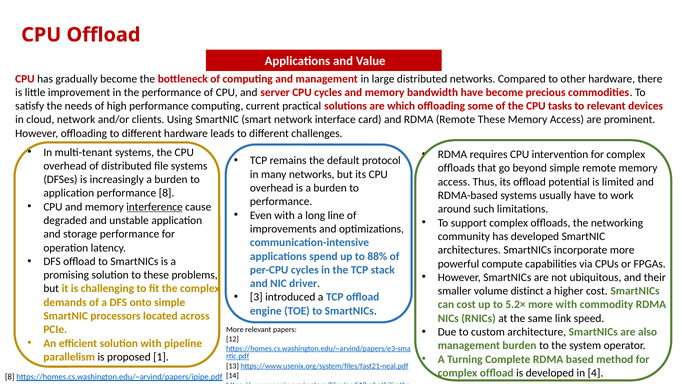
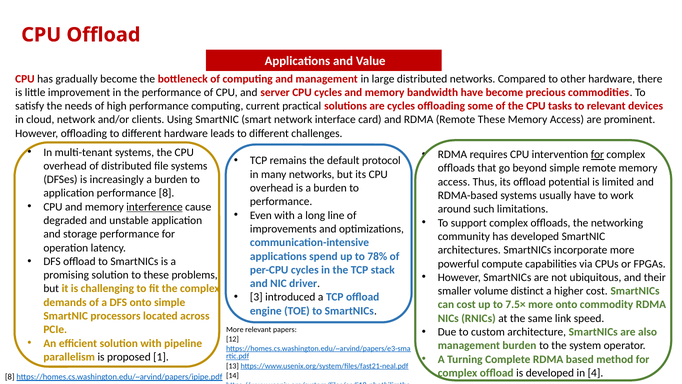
are which: which -> cycles (401, 106)
for underline: none -> present (597, 154)
88%: 88% -> 78% (377, 256)
5.2×: 5.2× -> 7.5× (516, 304)
more with: with -> onto (566, 304)
